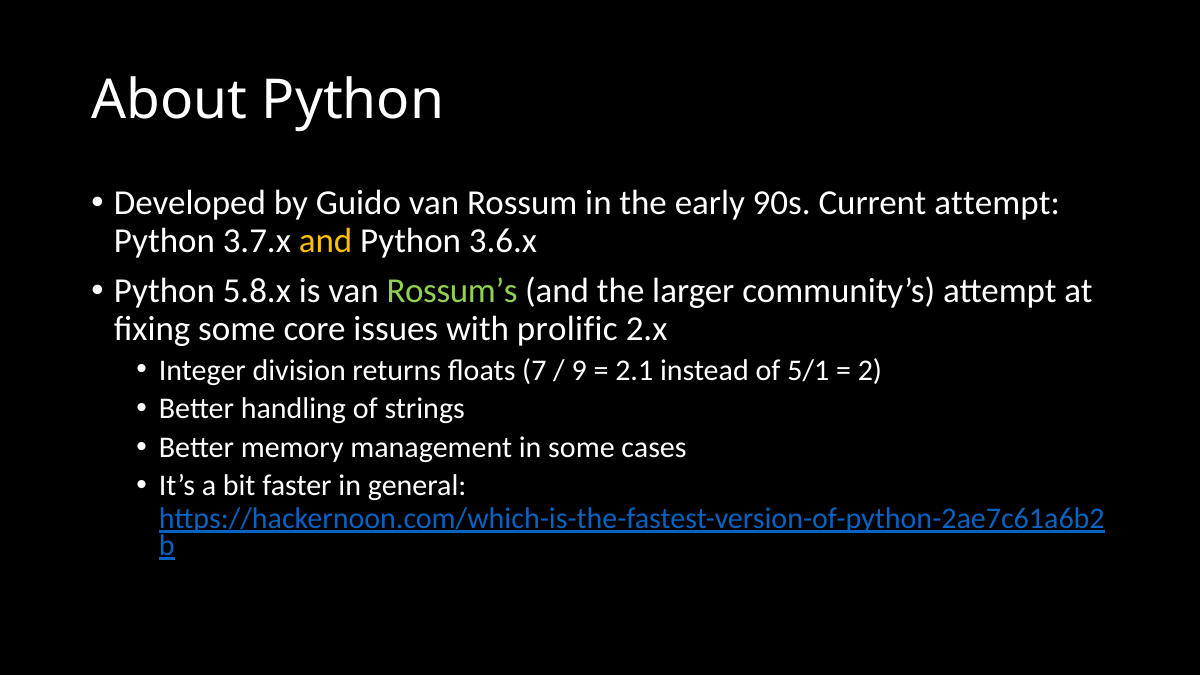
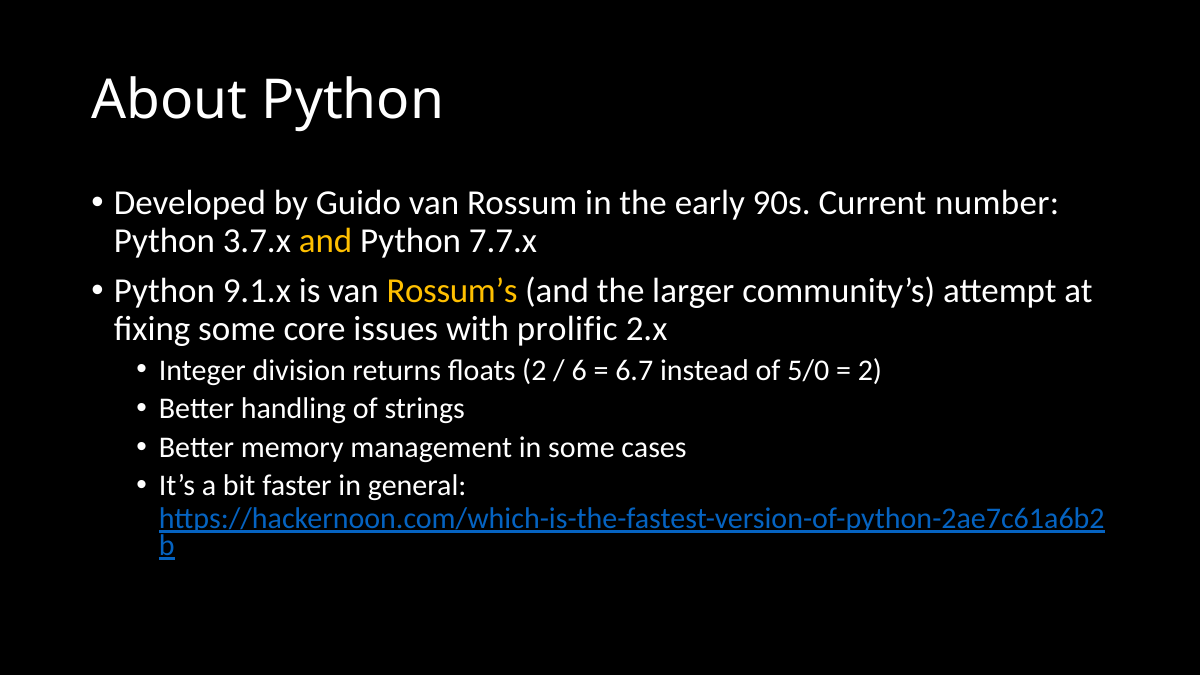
Current attempt: attempt -> number (997, 203)
3.6.x: 3.6.x -> 7.7.x (503, 241)
5.8.x: 5.8.x -> 9.1.x (257, 291)
Rossum’s colour: light green -> yellow (452, 291)
floats 7: 7 -> 2 (534, 370)
9: 9 -> 6 (579, 370)
2.1: 2.1 -> 6.7 (634, 370)
5/1: 5/1 -> 5/0 (808, 370)
